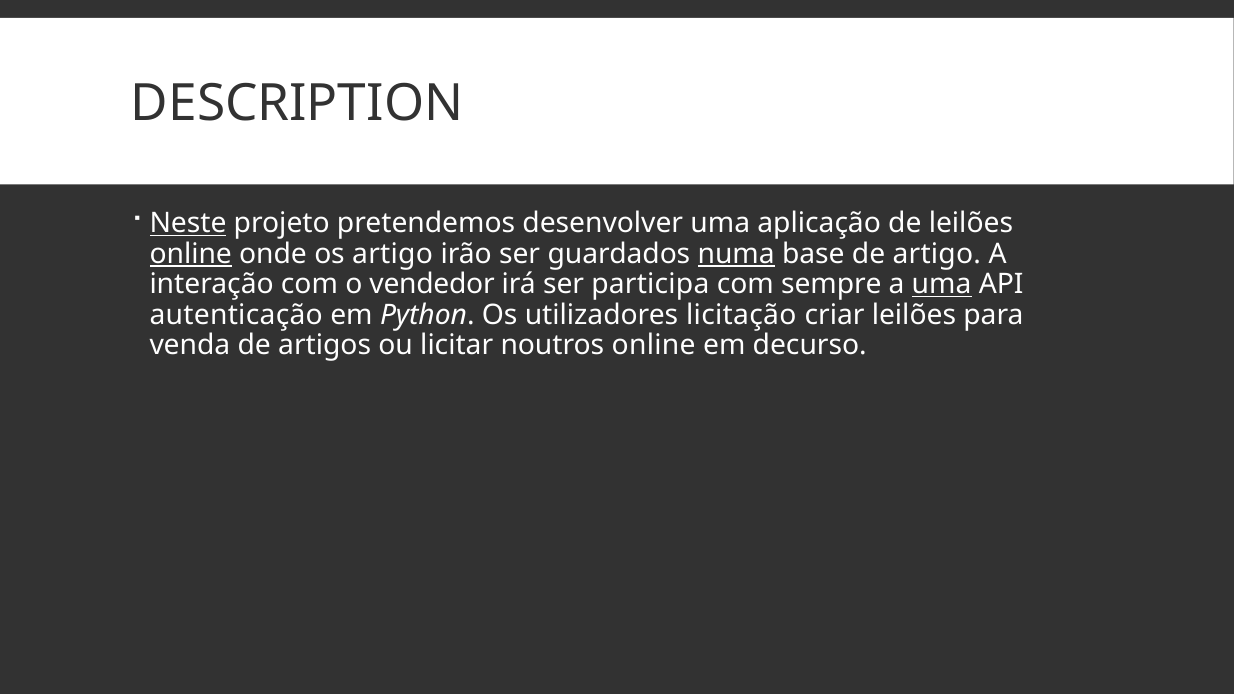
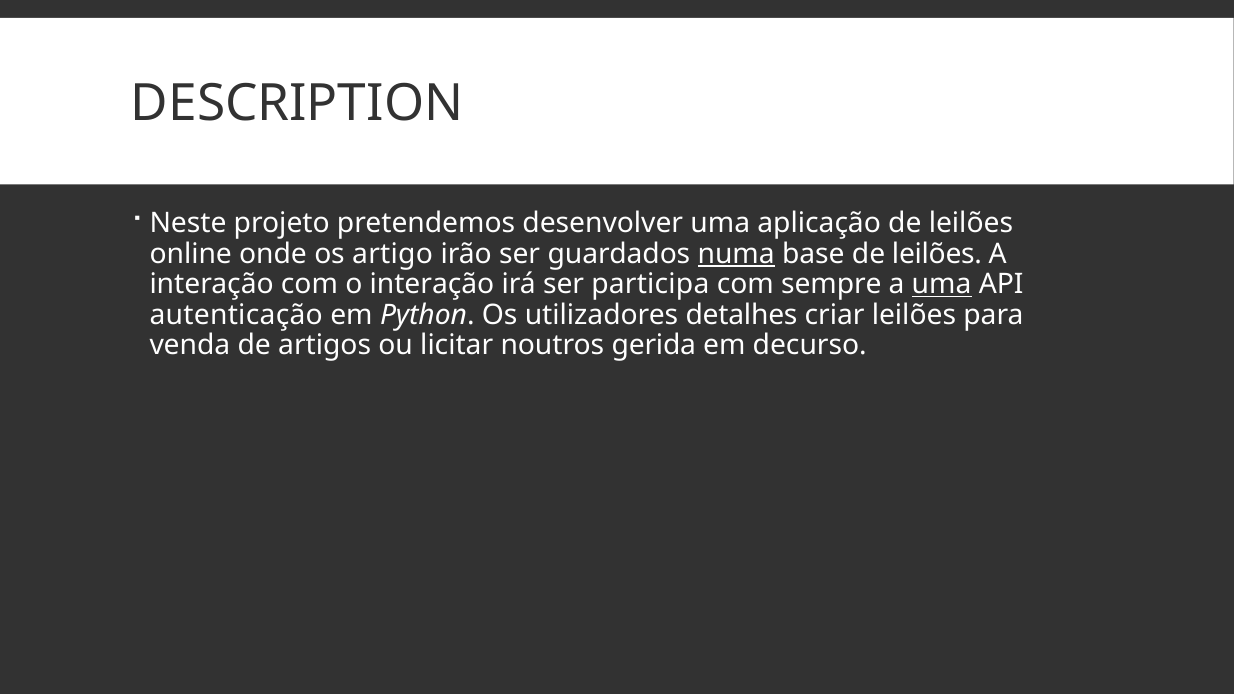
Neste underline: present -> none (188, 223)
online underline: present -> none (191, 254)
base de artigo: artigo -> leilões (937, 254)
o vendedor: vendedor -> interação (432, 284)
licitação: licitação -> detalhes (742, 315)
noutros online: online -> gerida (654, 345)
